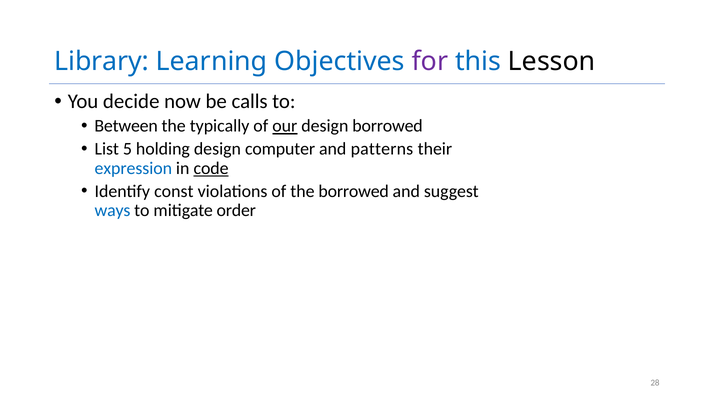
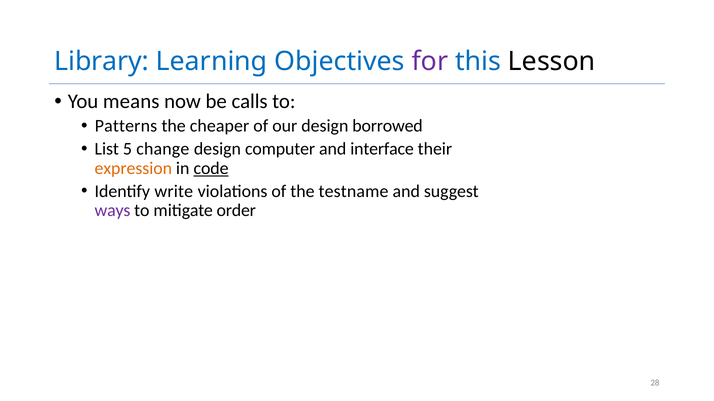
decide: decide -> means (131, 102)
Between: Between -> Patterns (126, 126)
typically: typically -> cheaper (220, 126)
our underline: present -> none (285, 126)
holding: holding -> change (163, 149)
patterns: patterns -> interface (382, 149)
expression colour: blue -> orange (133, 169)
const: const -> write (174, 192)
the borrowed: borrowed -> testname (353, 192)
ways colour: blue -> purple (112, 211)
